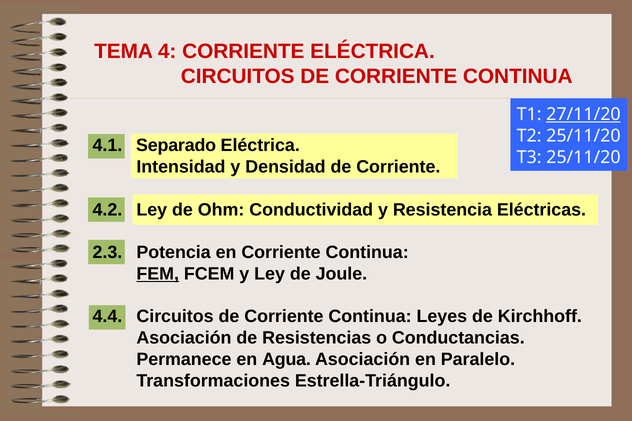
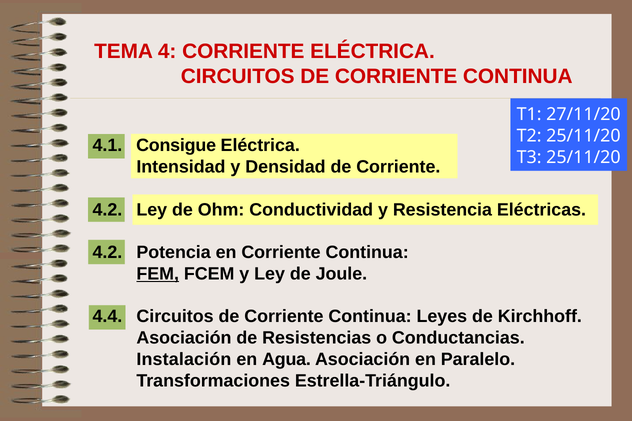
27/11/20 underline: present -> none (583, 114)
Separado: Separado -> Consigue (176, 146)
2.3: 2.3 -> 4.2 (107, 253)
Permanece: Permanece -> Instalación (184, 360)
